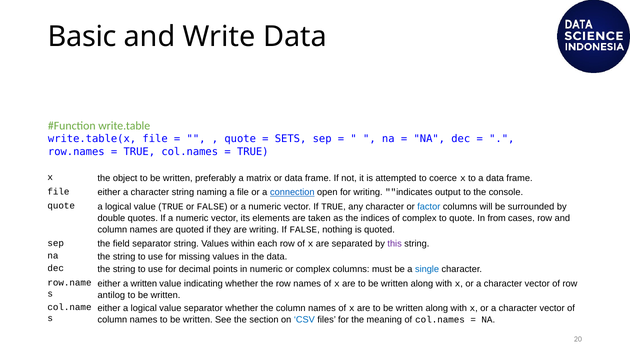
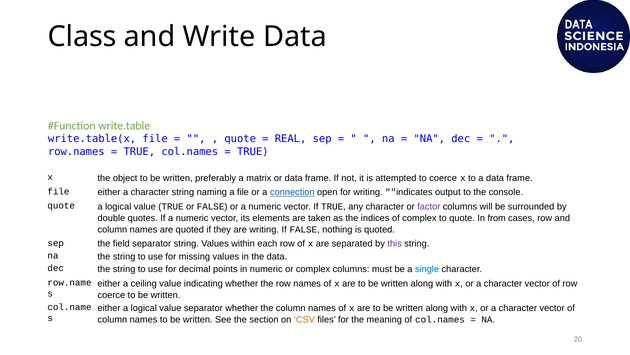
Basic: Basic -> Class (82, 37)
SETS: SETS -> REAL (291, 139)
factor colour: blue -> purple (429, 206)
a written: written -> ceiling (144, 283)
antilog: antilog -> coerce (111, 295)
CSV colour: blue -> orange (304, 319)
